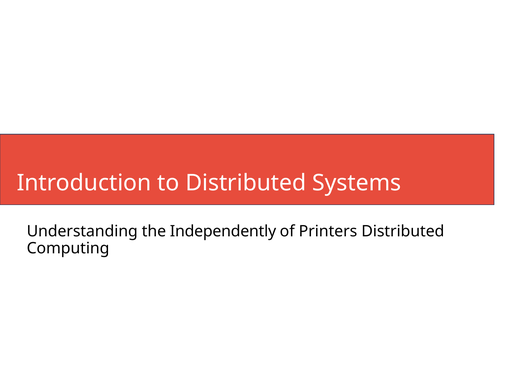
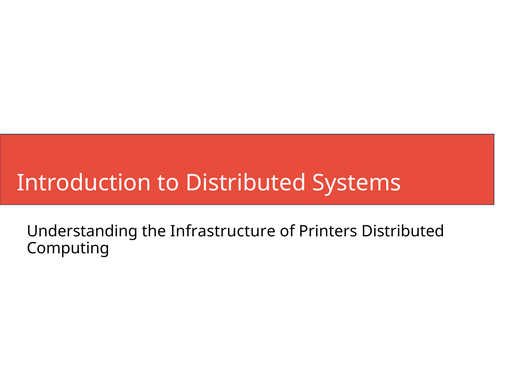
Independently: Independently -> Infrastructure (223, 231)
